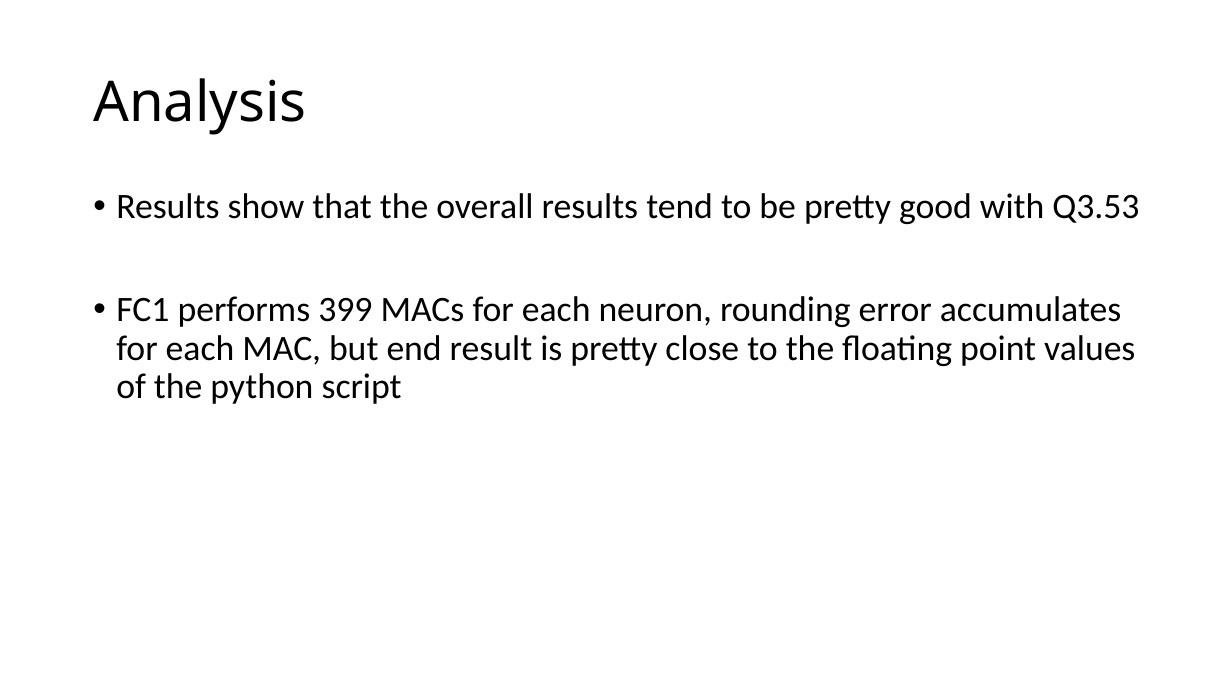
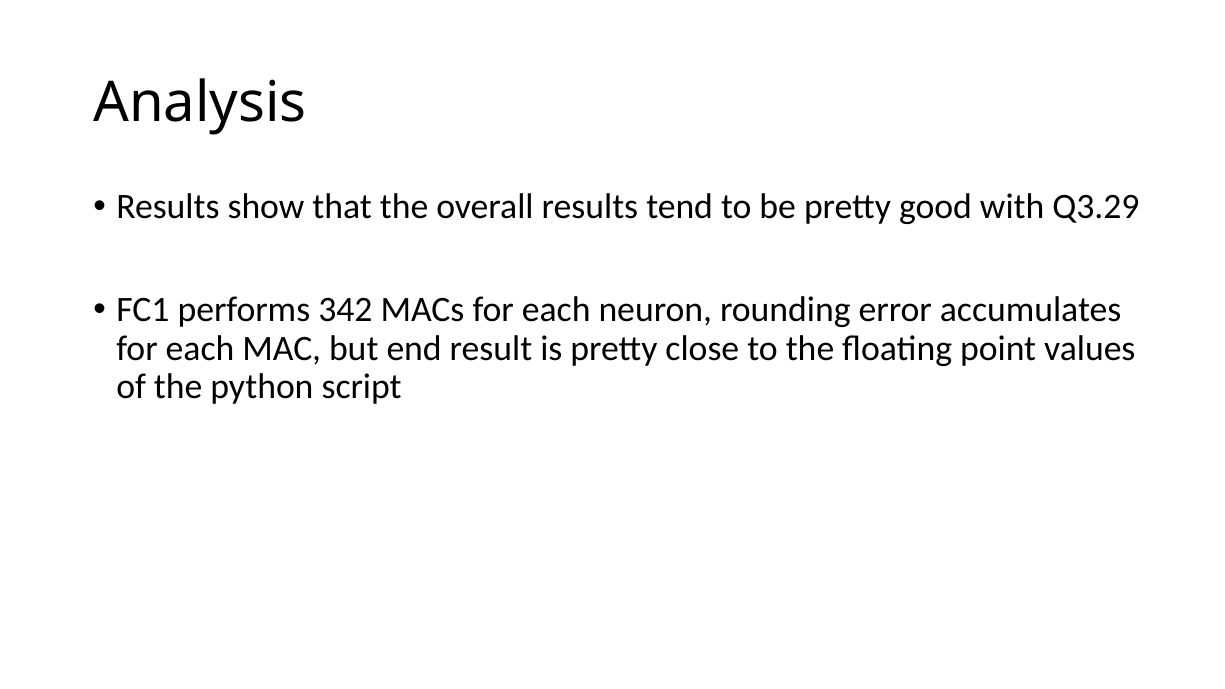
Q3.53: Q3.53 -> Q3.29 (1096, 207)
399: 399 -> 342 (345, 310)
